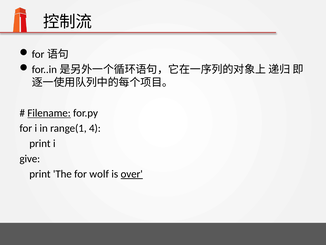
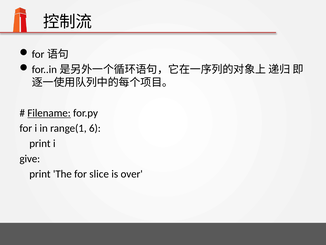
4: 4 -> 6 (95, 128)
wolf: wolf -> slice (99, 174)
over underline: present -> none (132, 174)
